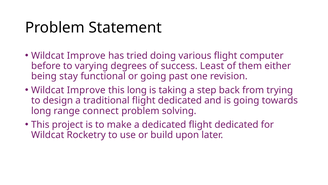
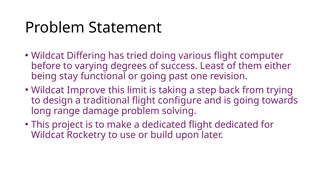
Improve: Improve -> Differing (86, 55)
this long: long -> limit (137, 90)
traditional flight dedicated: dedicated -> configure (180, 100)
connect: connect -> damage (101, 111)
